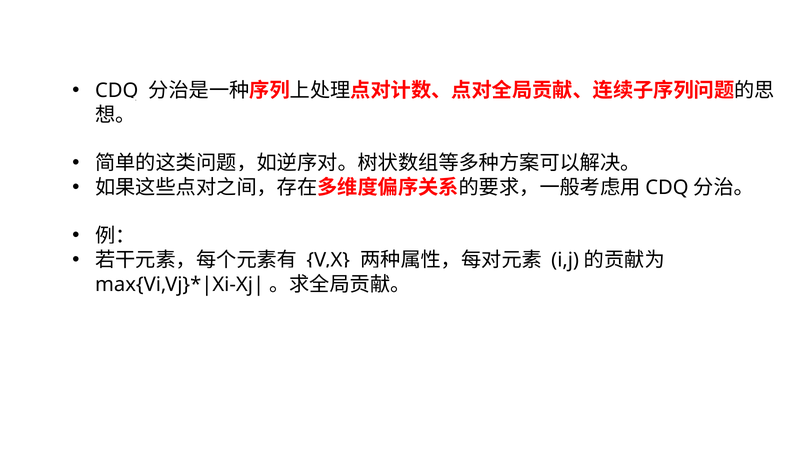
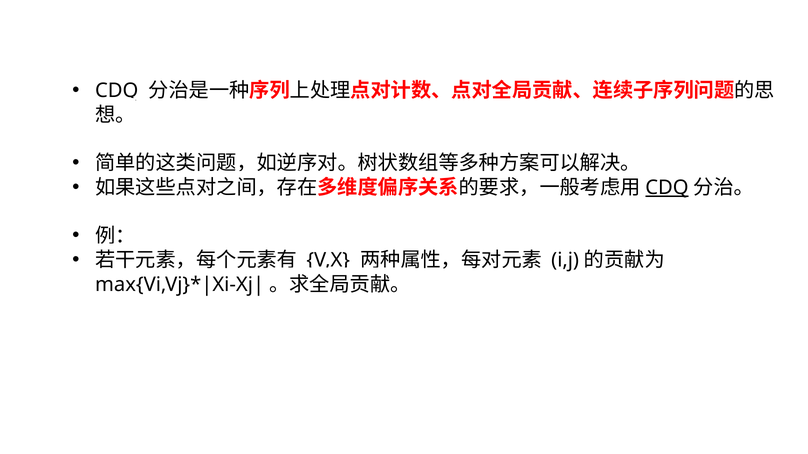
CDQ underline: none -> present (667, 188)
